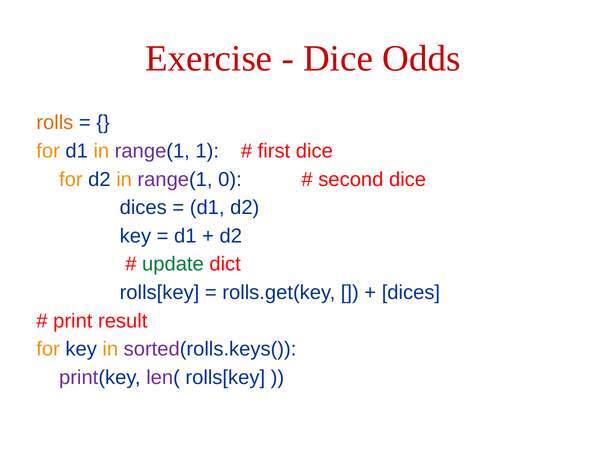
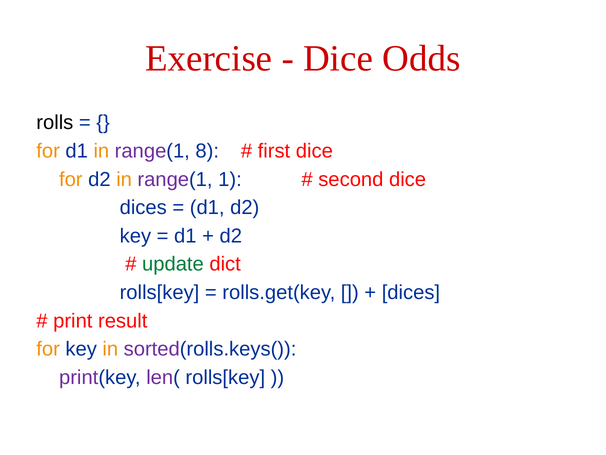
rolls colour: orange -> black (55, 123)
1: 1 -> 8 (207, 151)
0: 0 -> 1 (230, 179)
